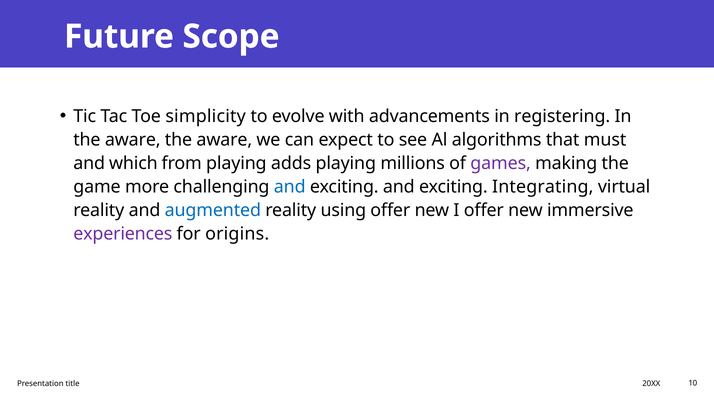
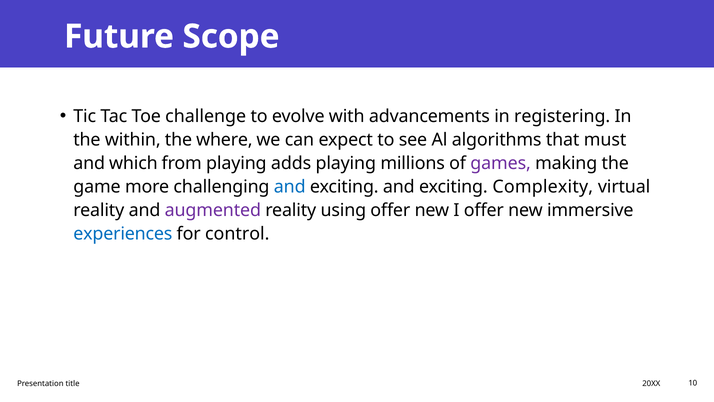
simplicity: simplicity -> challenge (206, 116)
aware: aware -> within (133, 140)
aware: aware -> where (224, 140)
Integrating: Integrating -> Complexity (543, 187)
augmented colour: blue -> purple (213, 210)
experiences colour: purple -> blue (123, 234)
origins: origins -> control (237, 234)
